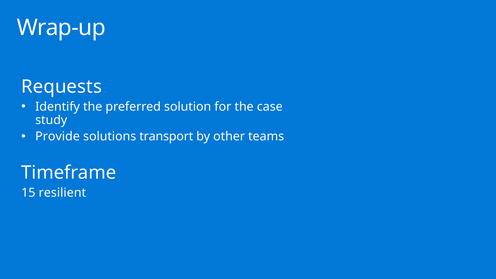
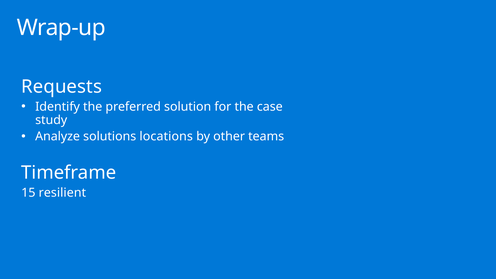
Provide: Provide -> Analyze (58, 136)
transport: transport -> locations (166, 136)
